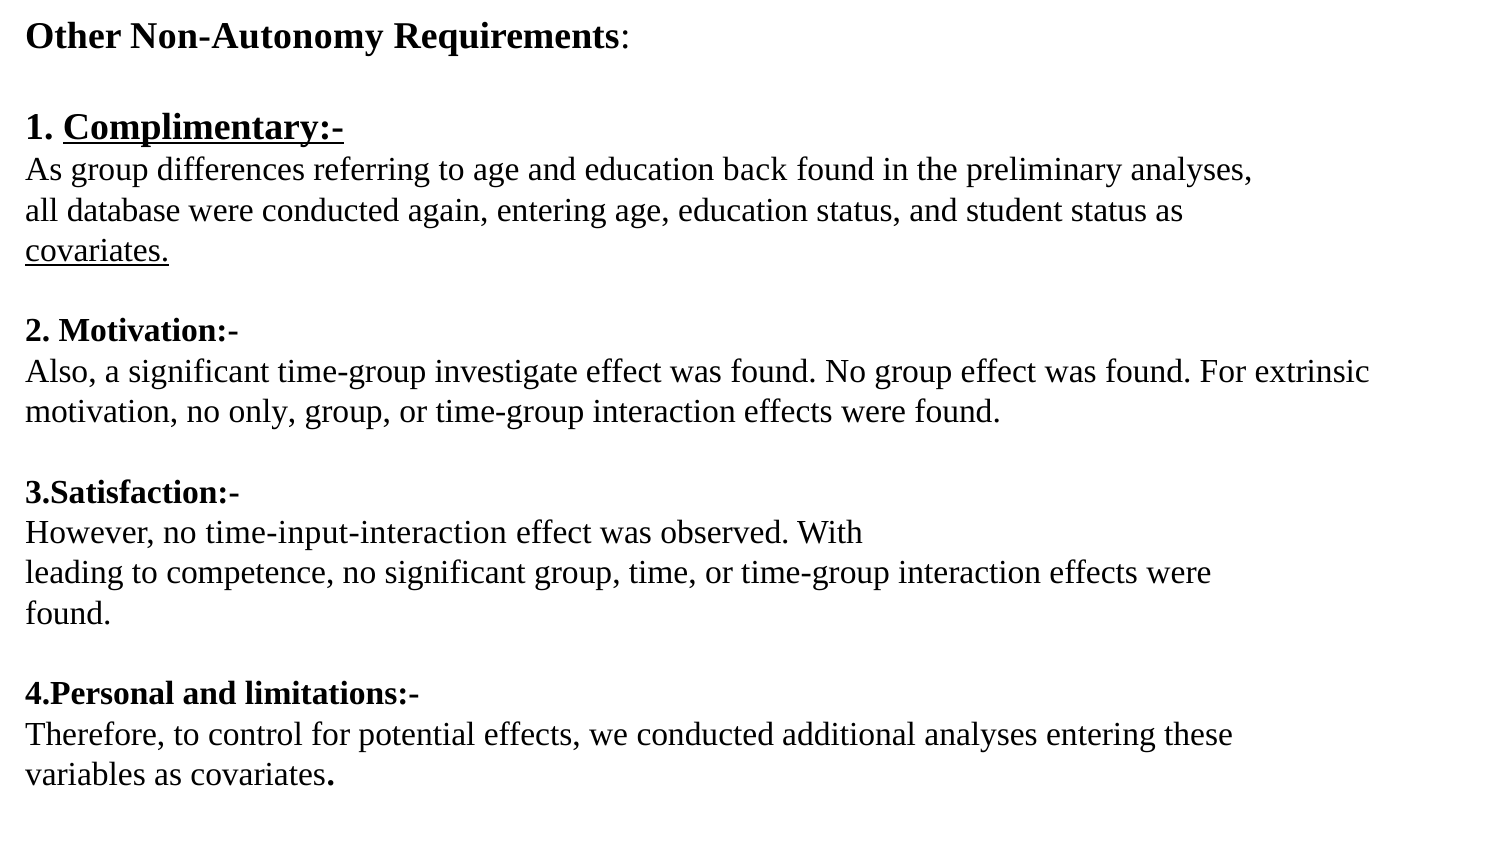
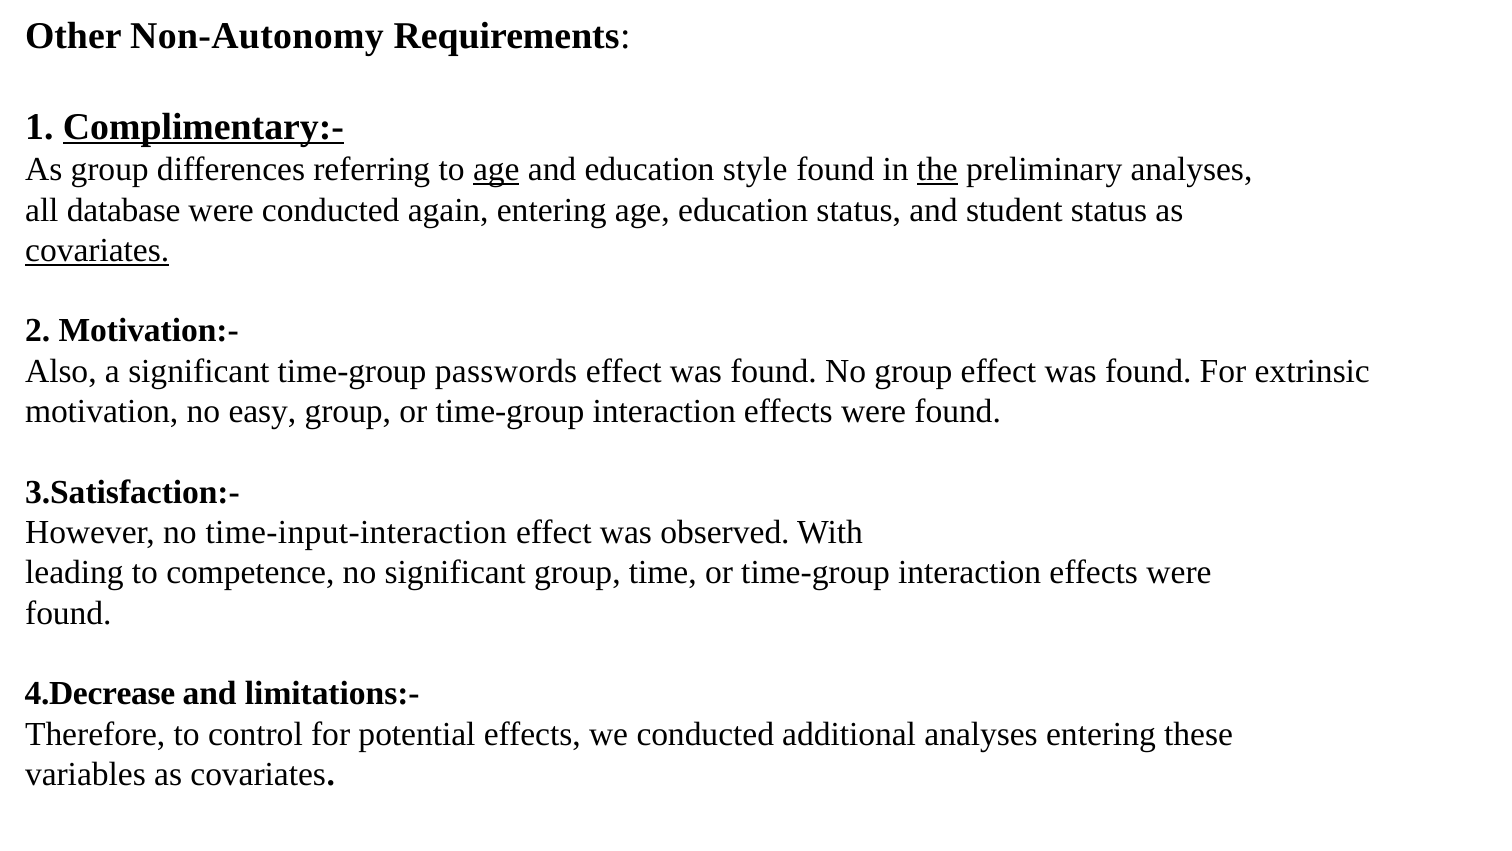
age underline: none -> present (496, 170)
back: back -> style (755, 170)
the underline: none -> present (937, 170)
investigate: investigate -> passwords (506, 371)
only: only -> easy (262, 411)
4.Personal: 4.Personal -> 4.Decrease (100, 693)
